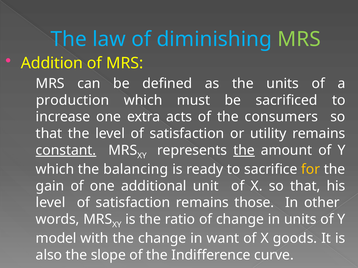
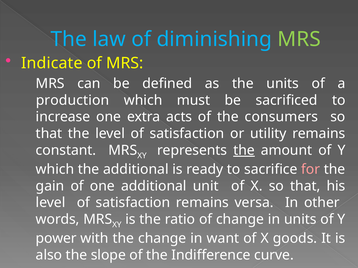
Addition: Addition -> Indicate (52, 63)
constant underline: present -> none (66, 151)
the balancing: balancing -> additional (136, 170)
for colour: yellow -> pink (311, 170)
those: those -> versa (254, 203)
model: model -> power (56, 239)
